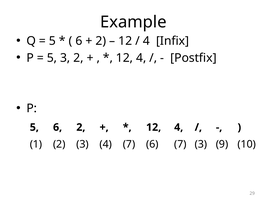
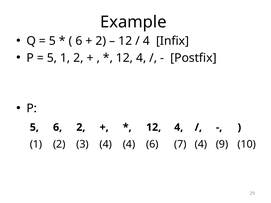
5 3: 3 -> 1 (65, 58)
4 7: 7 -> 4 (129, 144)
7 3: 3 -> 4 (201, 144)
